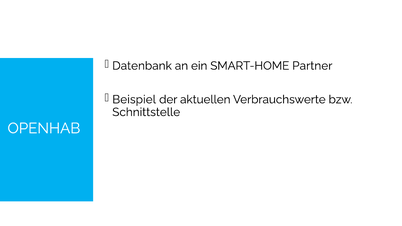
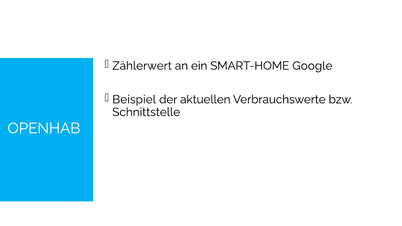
Datenbank: Datenbank -> Zählerwert (142, 66)
Partner: Partner -> Google (312, 66)
